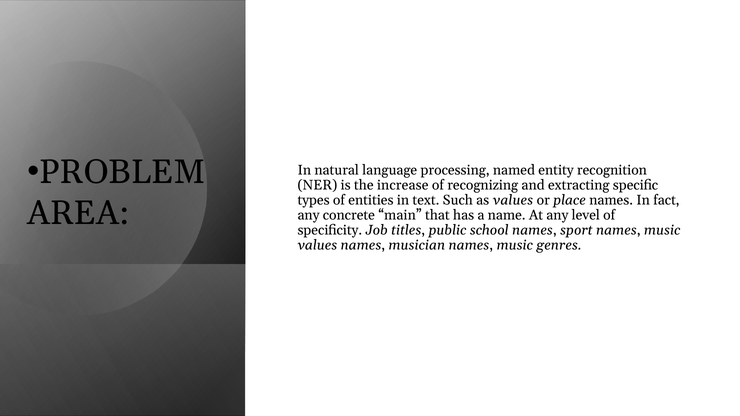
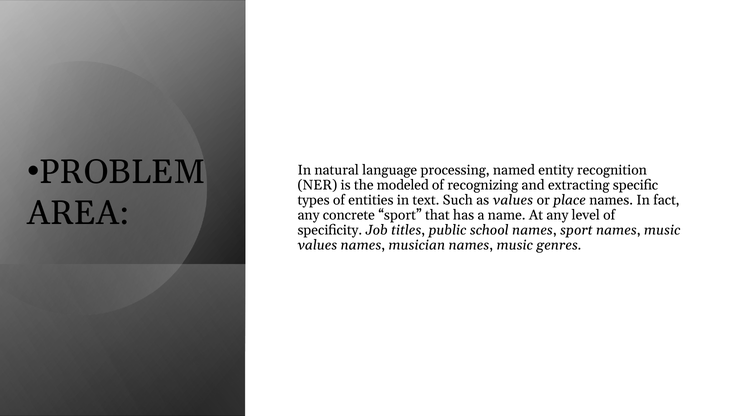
increase: increase -> modeled (403, 185)
concrete main: main -> sport (400, 215)
